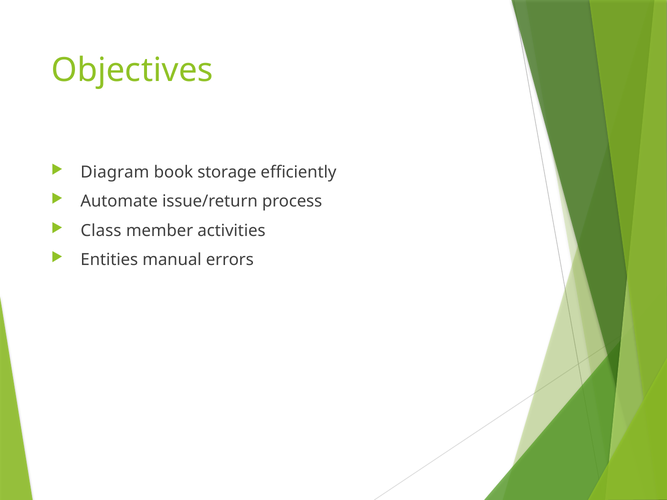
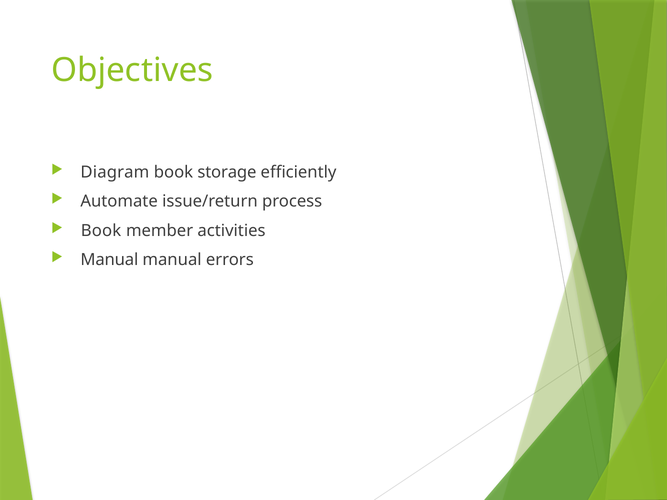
Class: Class -> Book (101, 231)
Entities: Entities -> Manual (109, 260)
